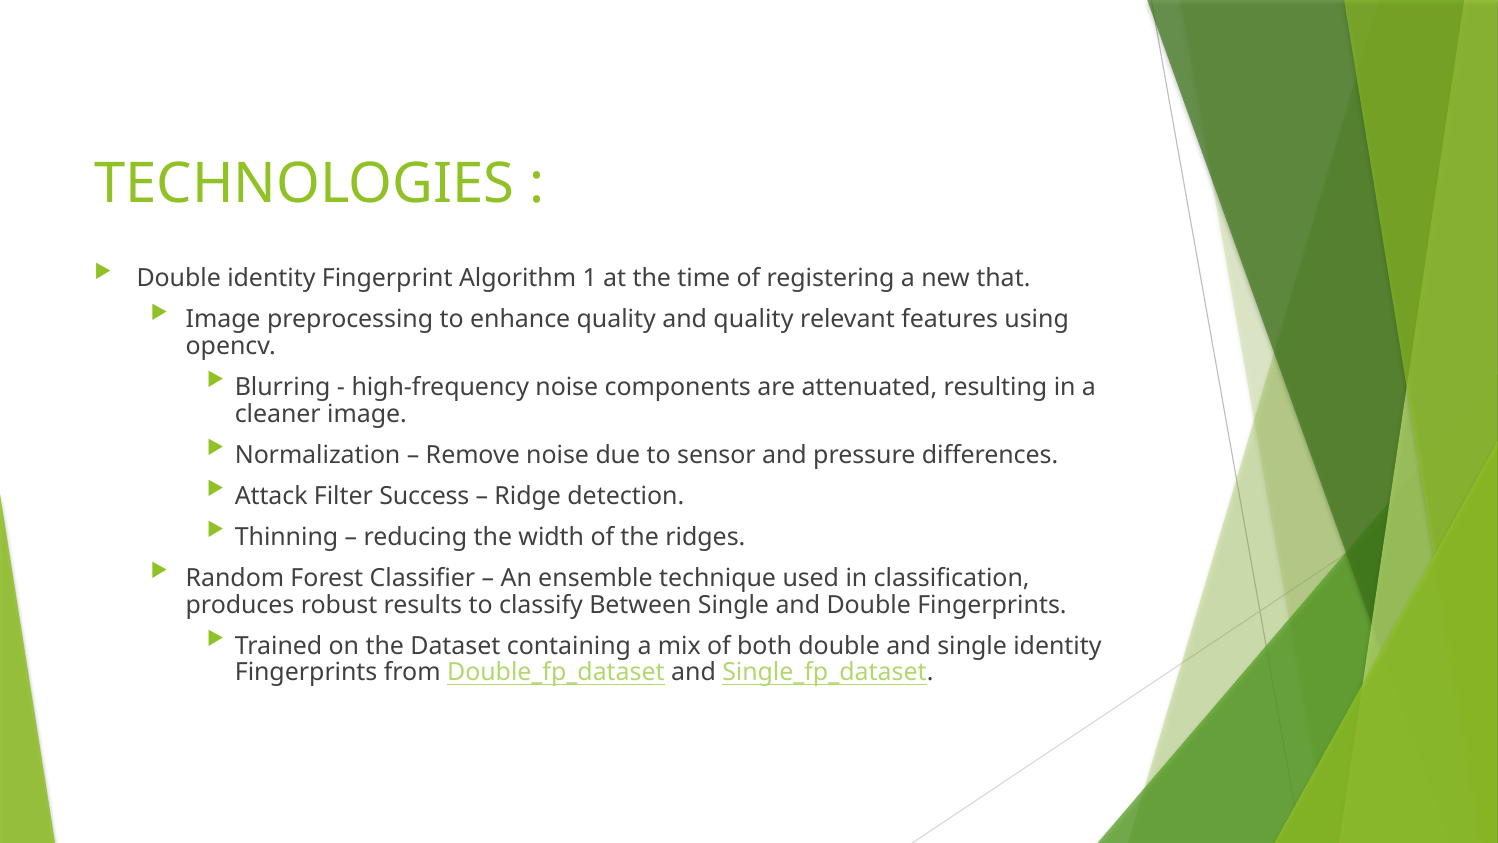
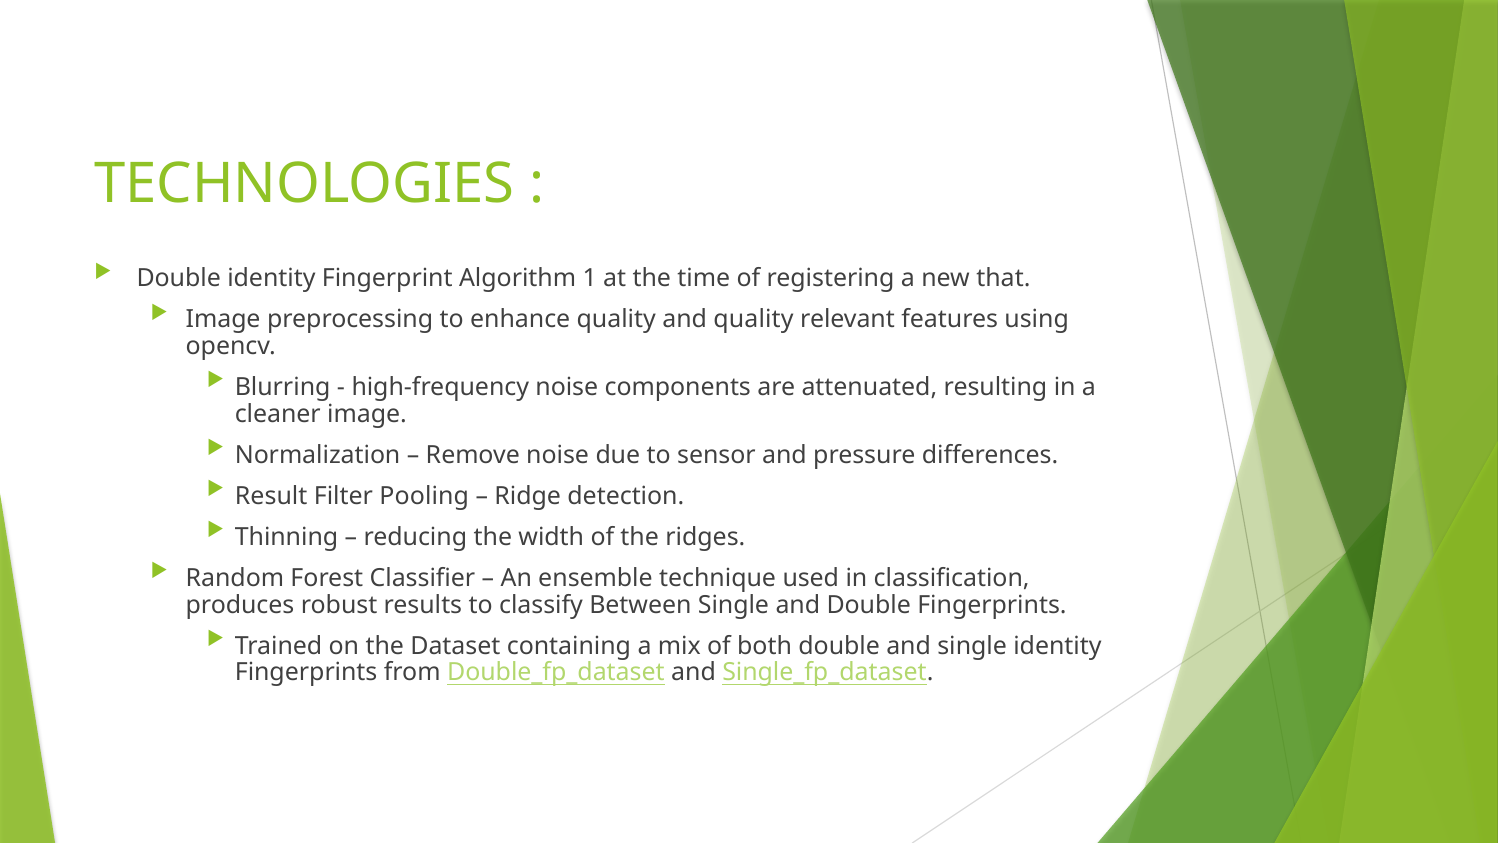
Attack: Attack -> Result (271, 496)
Success: Success -> Pooling (424, 496)
